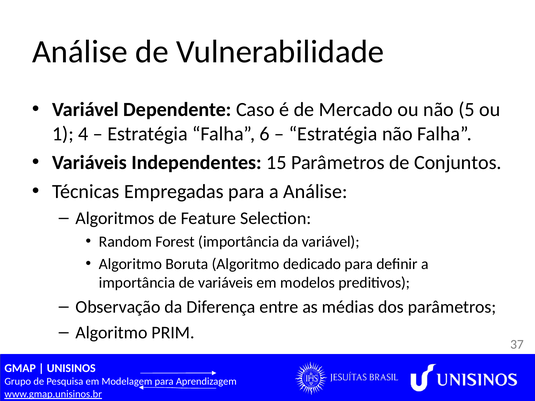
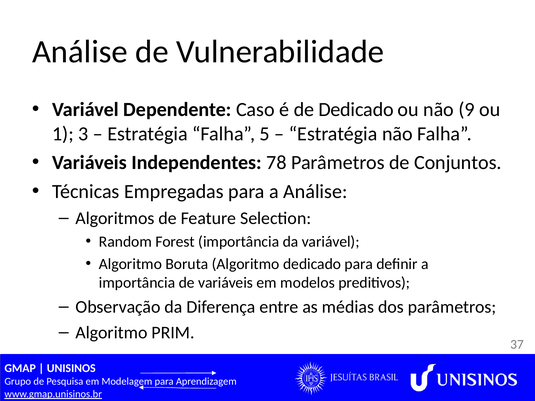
de Mercado: Mercado -> Dedicado (356, 110)
5: 5 -> 9 (467, 110)
4: 4 -> 3 (83, 134)
6: 6 -> 5 (265, 134)
15: 15 -> 78 (276, 163)
